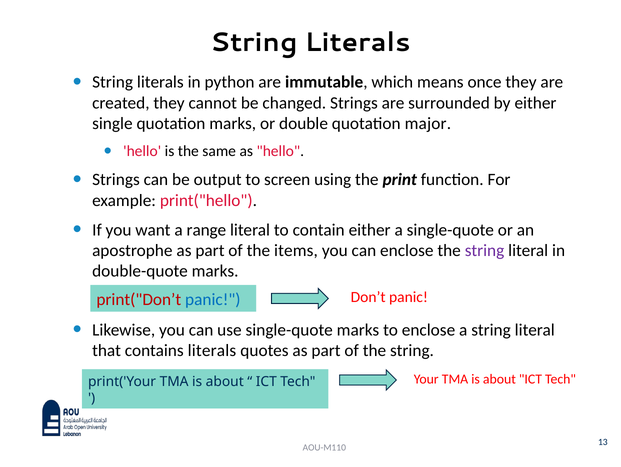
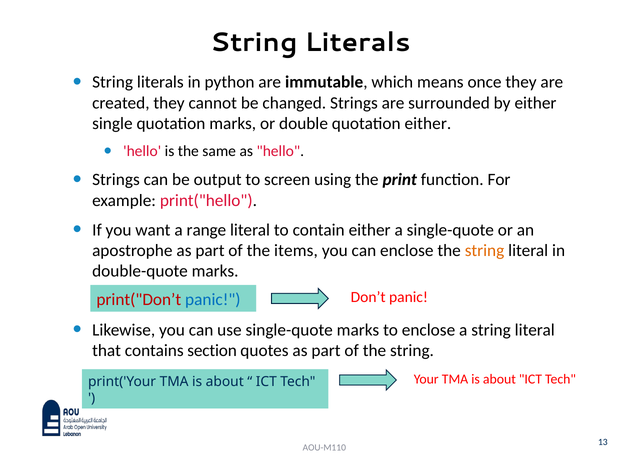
quotation major: major -> either (428, 124)
string colour: purple -> orange (485, 251)
contains literals: literals -> section (212, 351)
